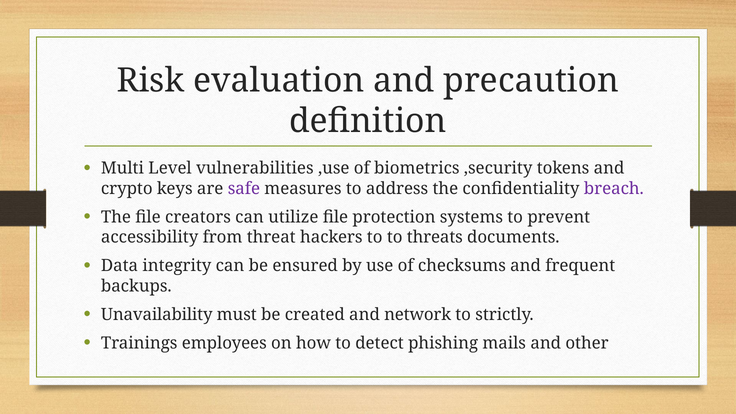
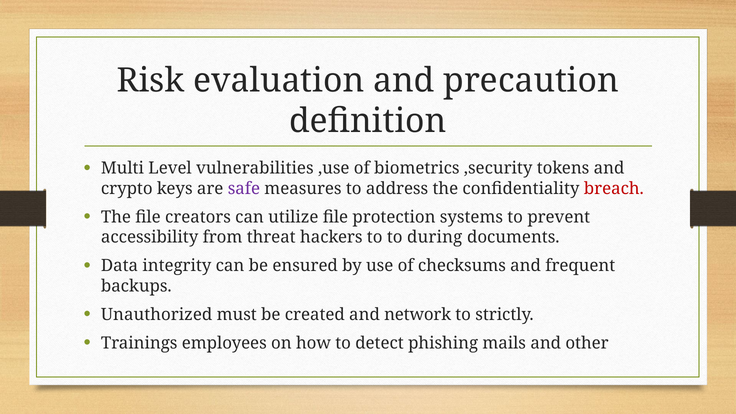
breach colour: purple -> red (614, 189)
threats: threats -> during (435, 237)
Unavailability: Unavailability -> Unauthorized (157, 315)
